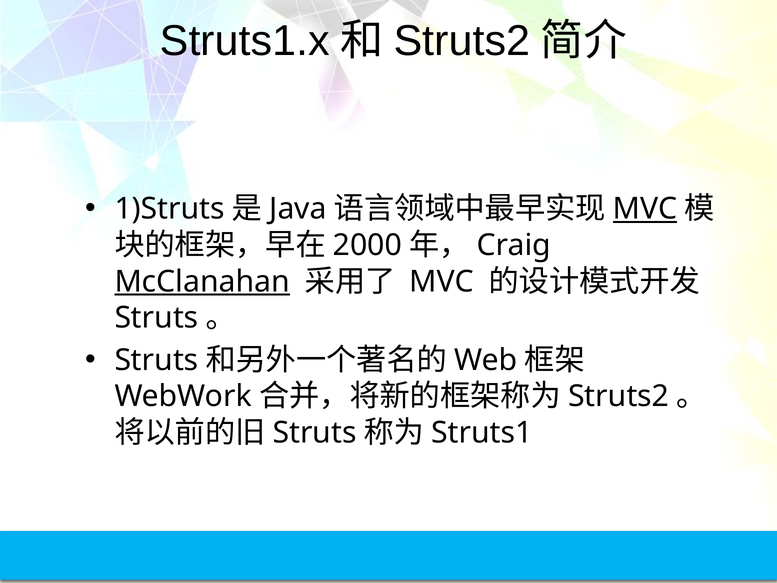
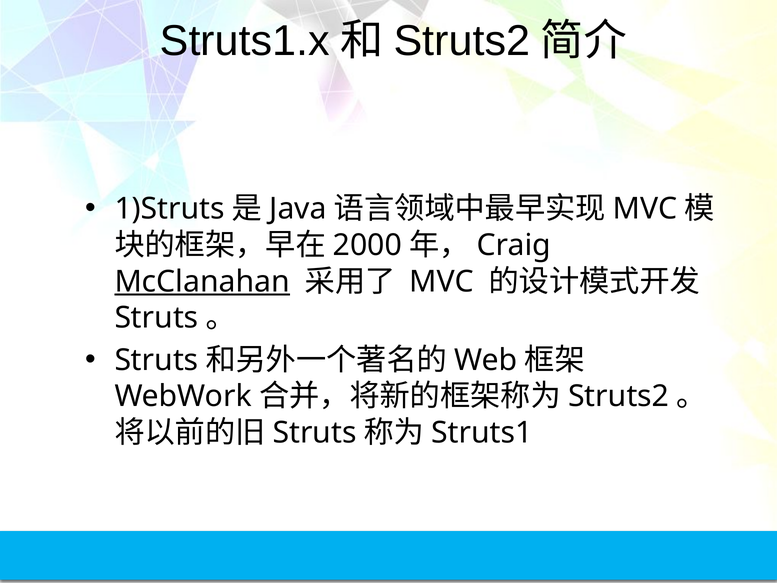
MVC underline: present -> none (645, 209)
